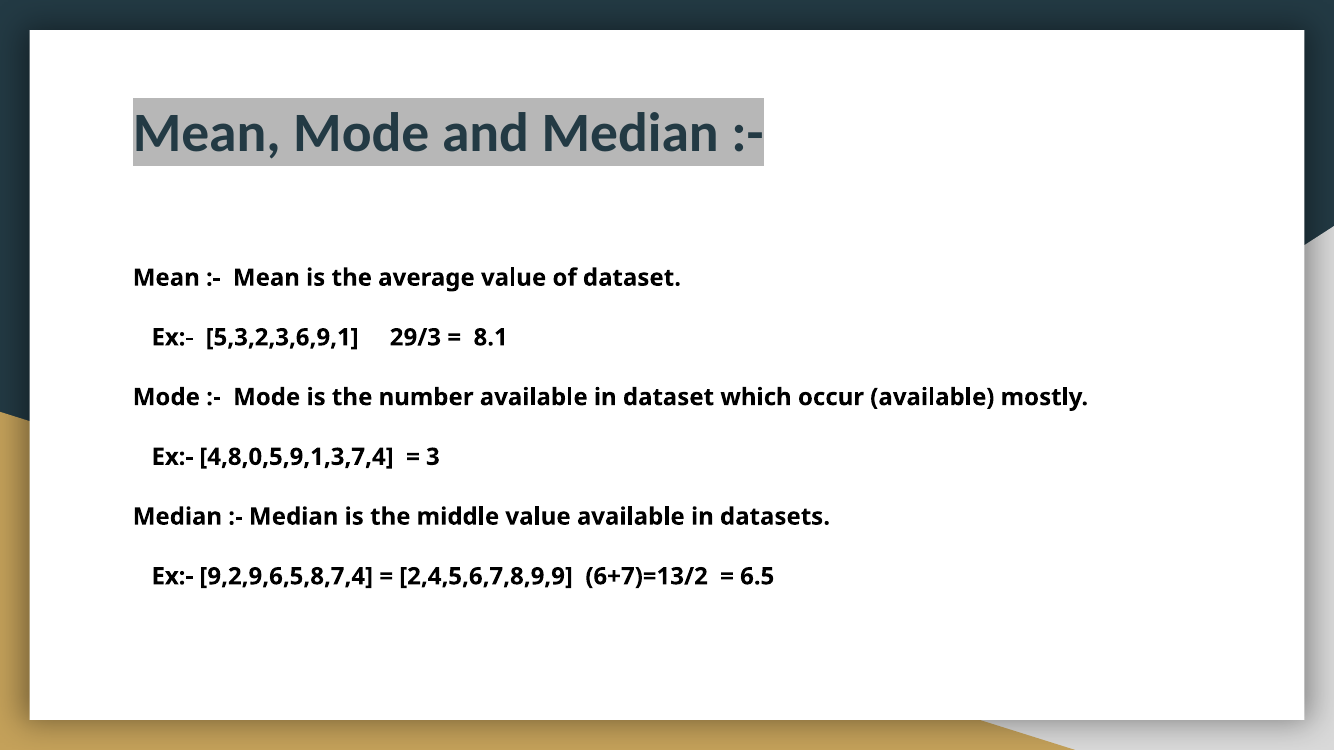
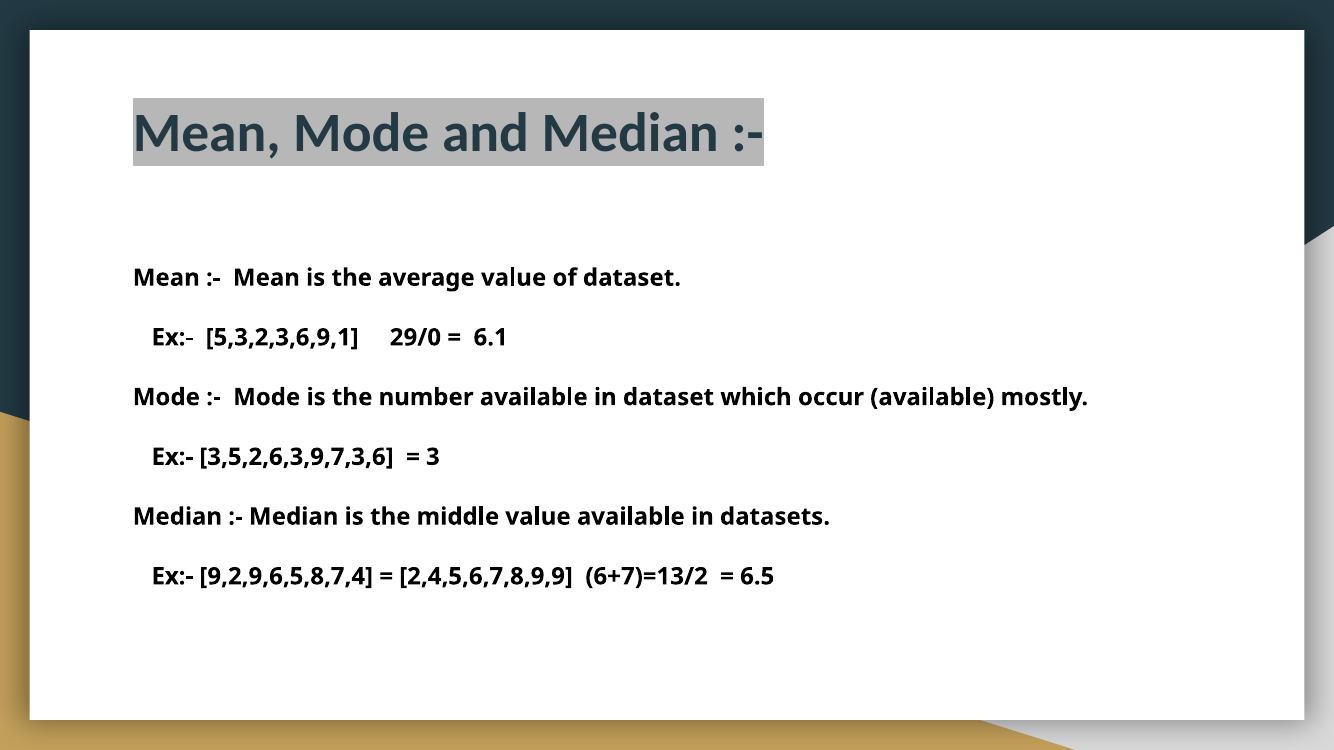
29/3: 29/3 -> 29/0 (415, 338)
8.1: 8.1 -> 6.1 (491, 338)
4,8,0,5,9,1,3,7,4: 4,8,0,5,9,1,3,7,4 -> 3,5,2,6,3,9,7,3,6 (296, 457)
